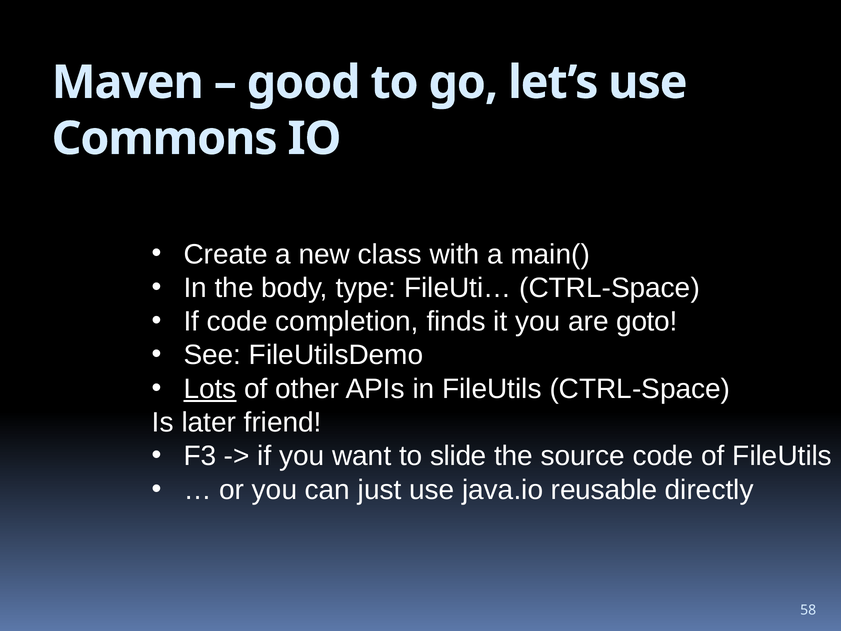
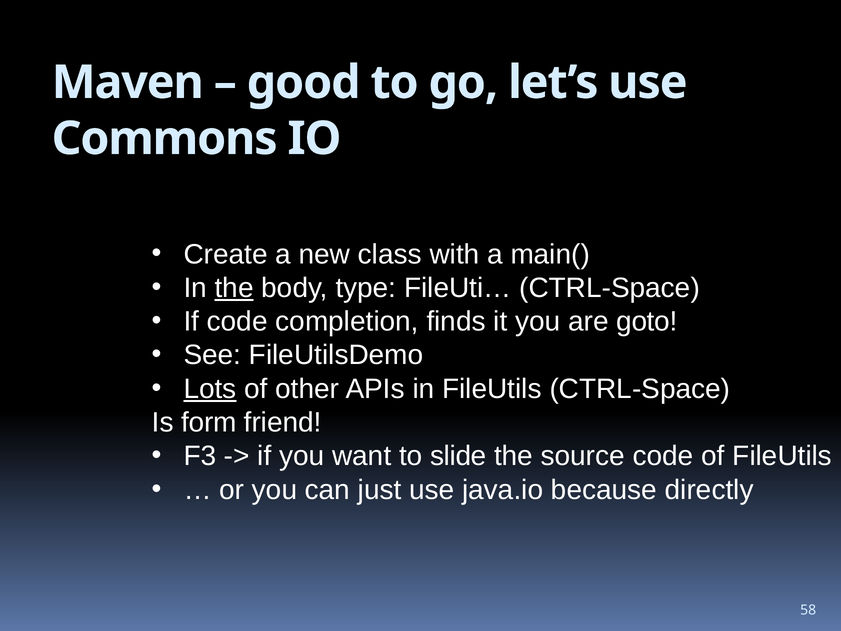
the underline: none -> present (234, 288)
later: later -> form (209, 422)
reusable: reusable -> because (604, 490)
